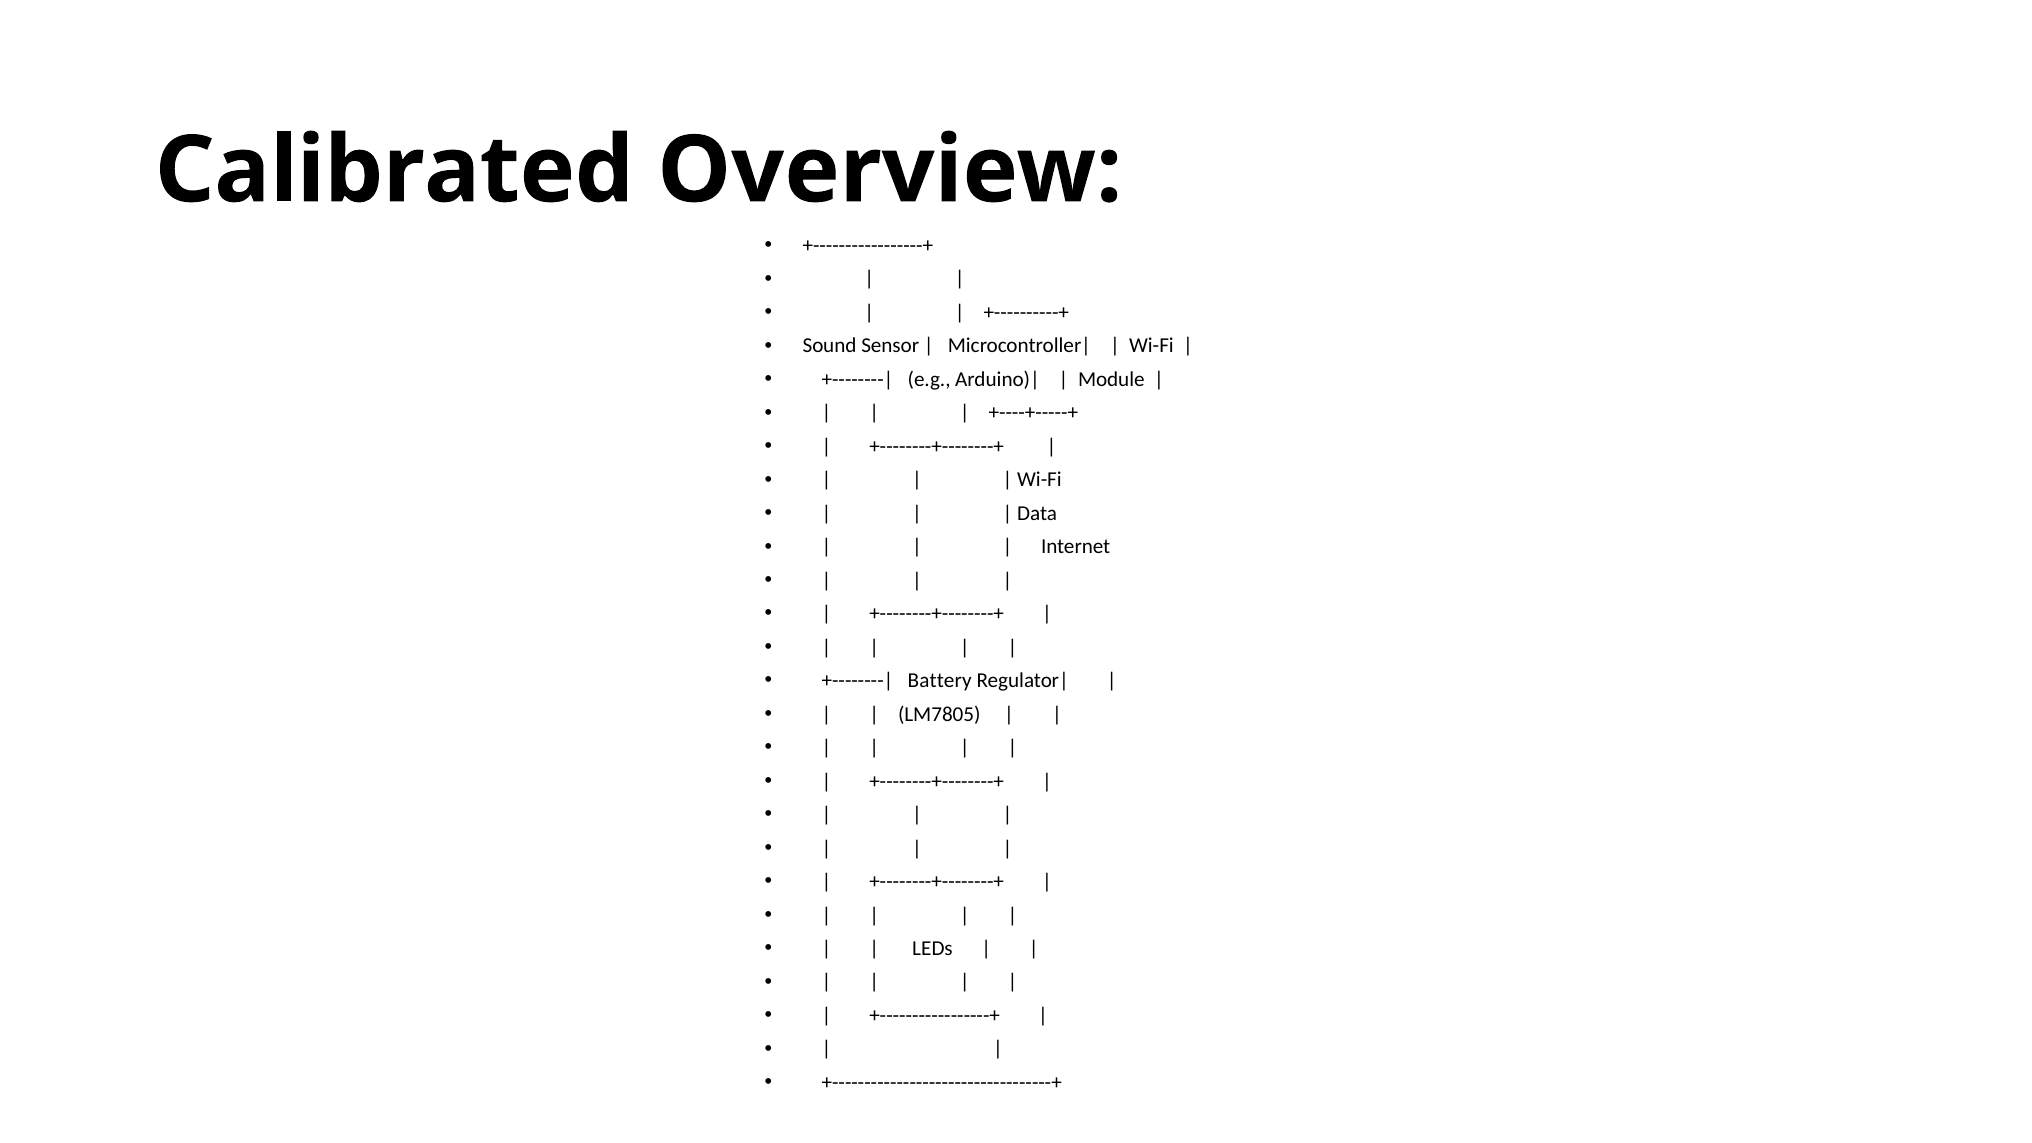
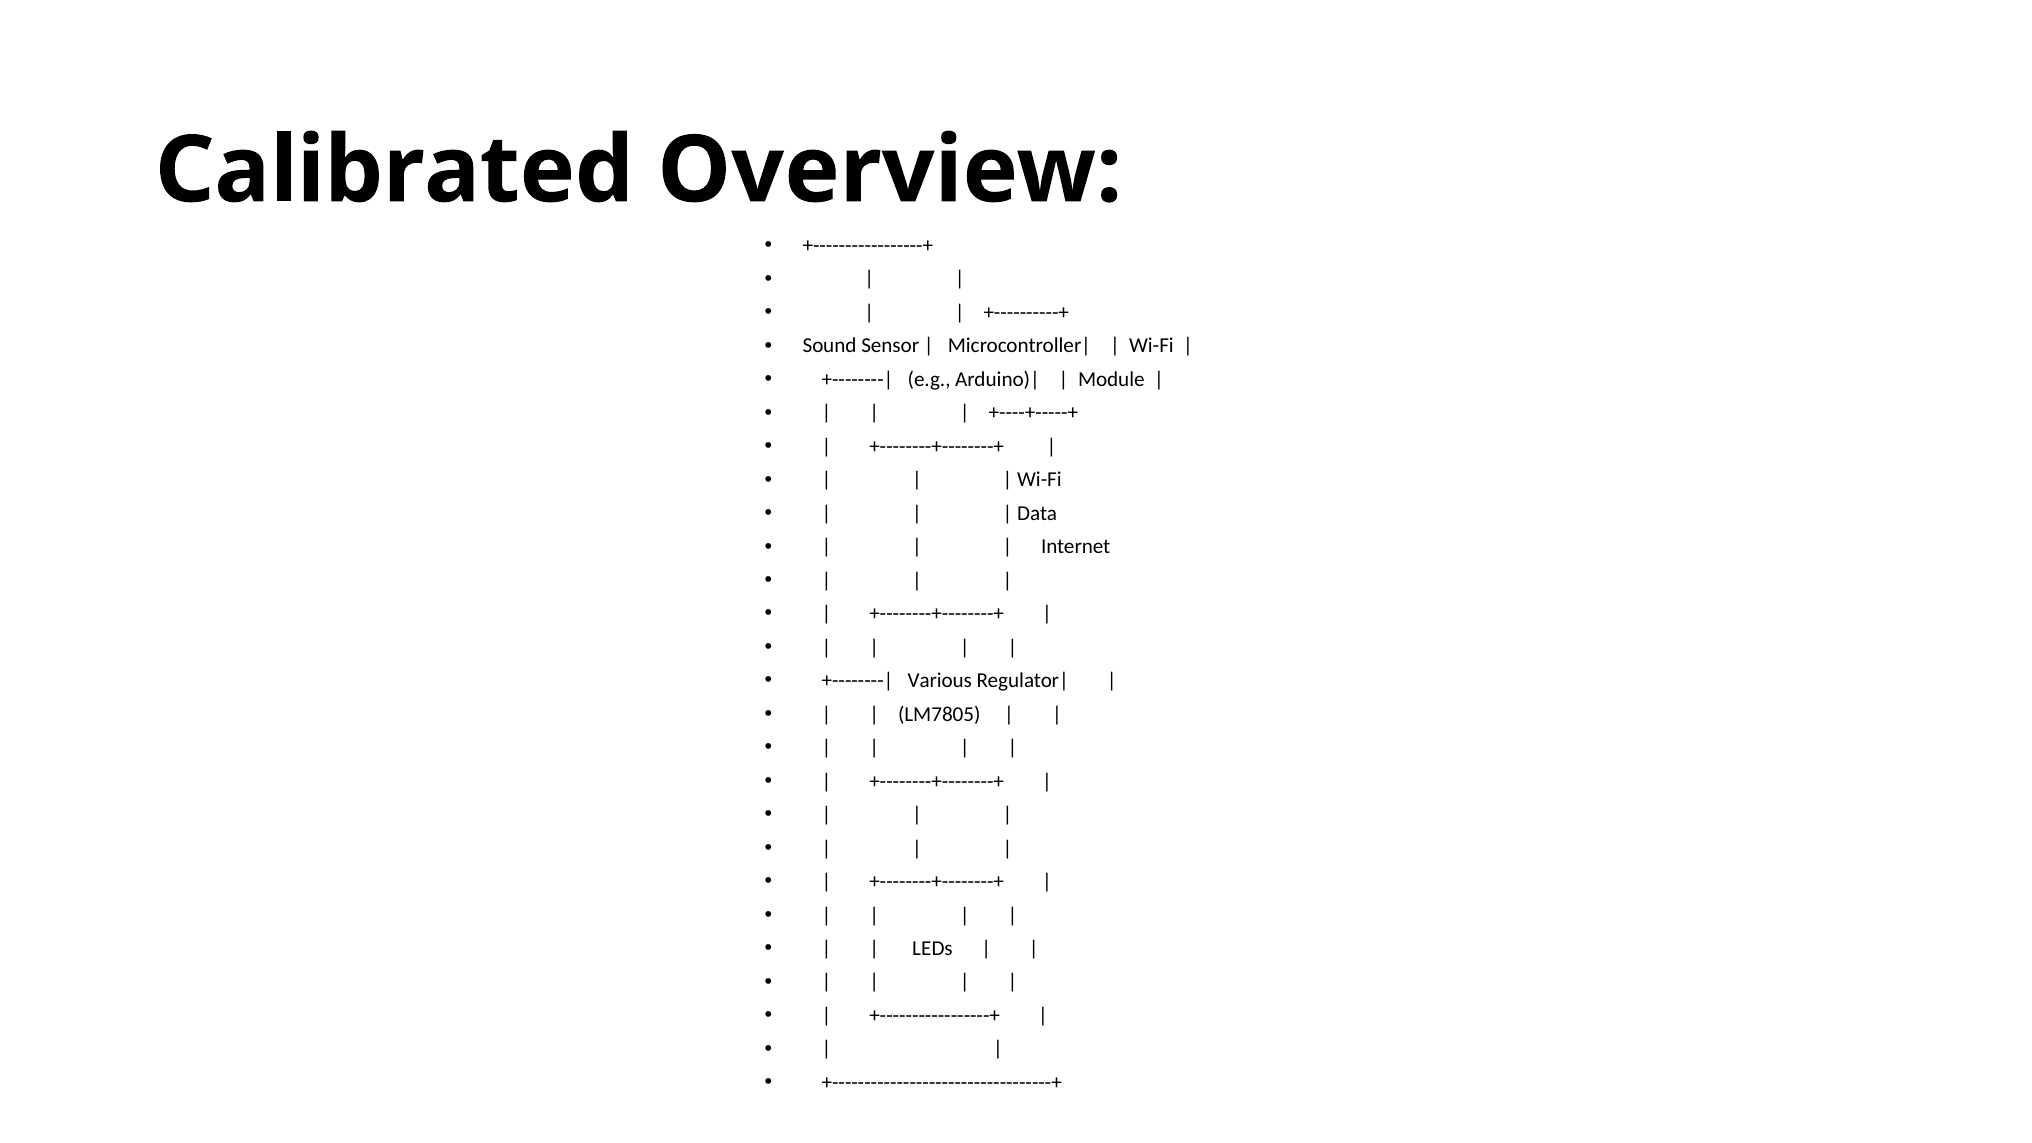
Battery: Battery -> Various (940, 681)
